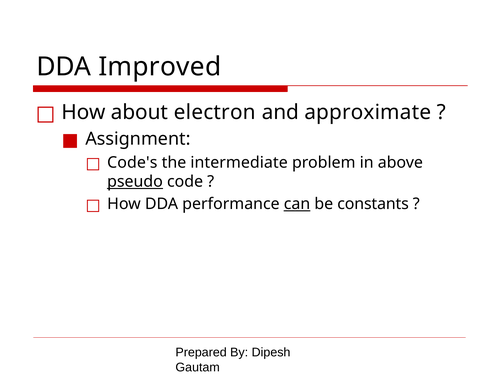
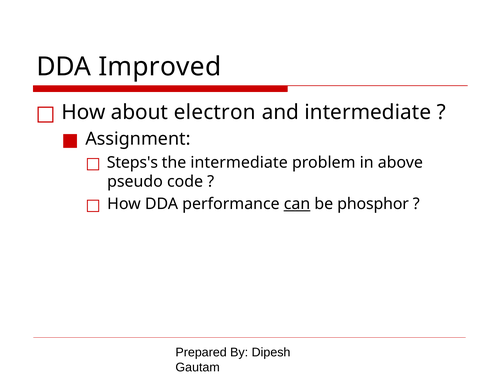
and approximate: approximate -> intermediate (368, 112)
Code's: Code's -> Steps's (132, 162)
pseudo underline: present -> none (135, 181)
constants: constants -> phosphor (373, 204)
